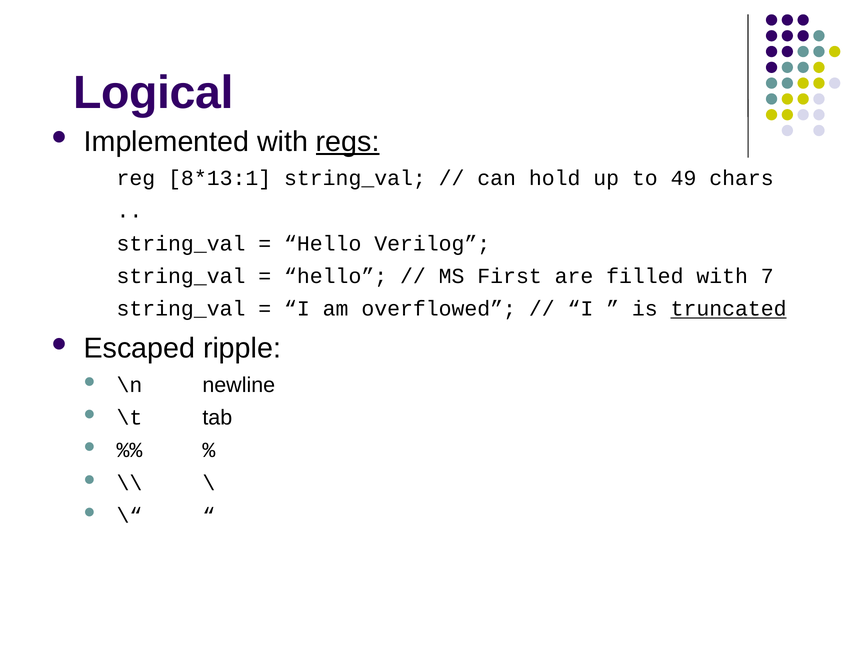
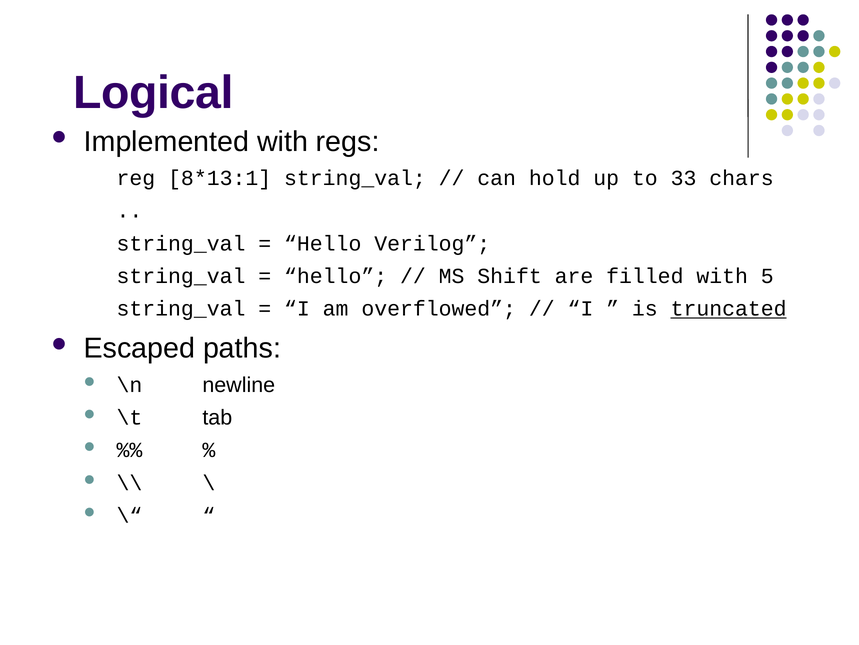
regs underline: present -> none (348, 141)
49: 49 -> 33 (684, 178)
First: First -> Shift (510, 276)
7: 7 -> 5 (767, 276)
ripple: ripple -> paths (242, 348)
